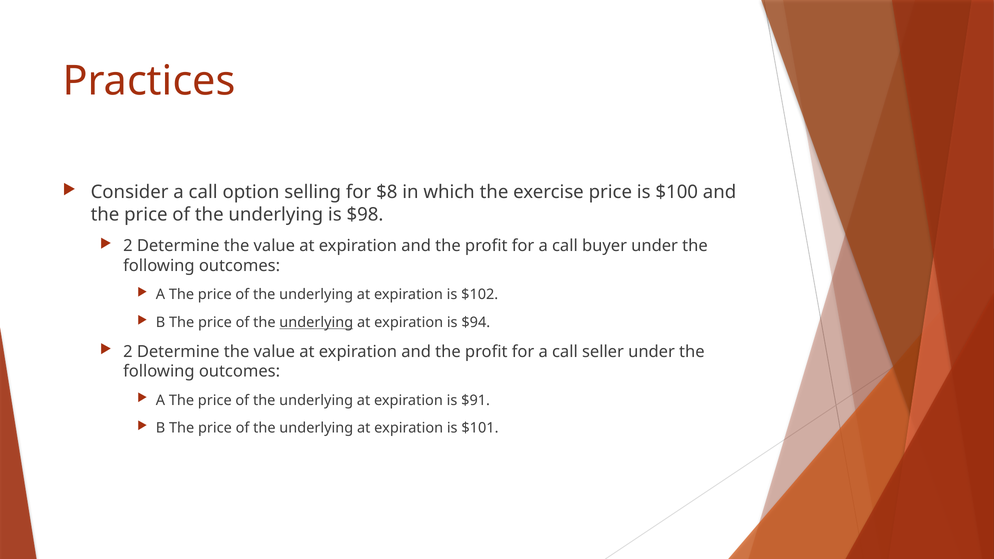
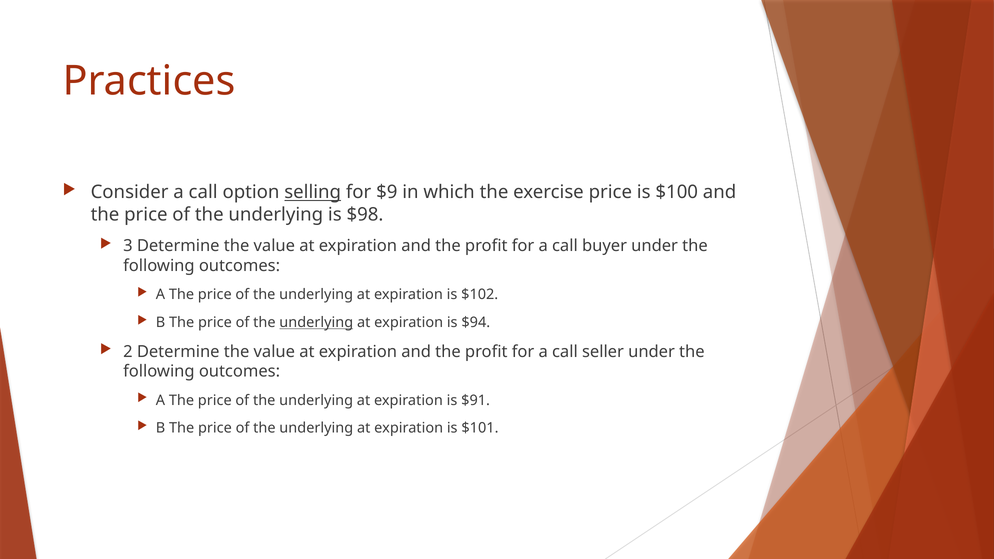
selling underline: none -> present (313, 192)
$8: $8 -> $9 (387, 192)
2: 2 -> 3 (128, 246)
